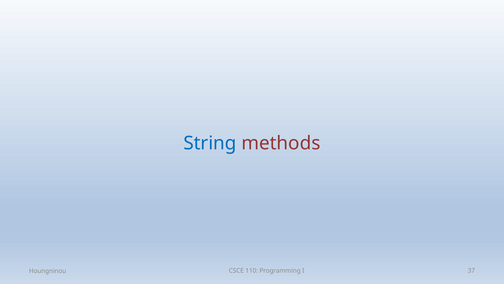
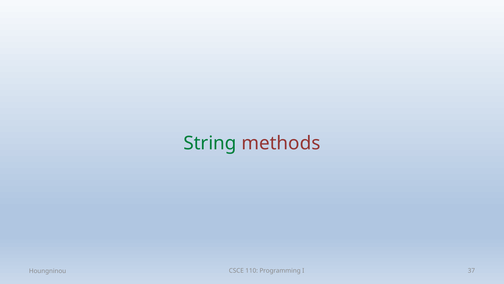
String colour: blue -> green (210, 143)
